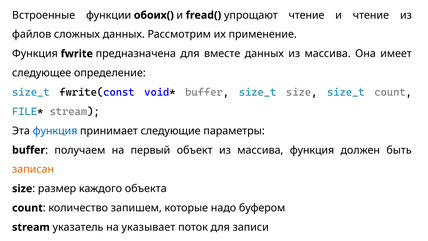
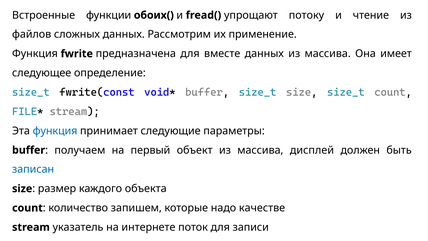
упрощают чтение: чтение -> потоку (306, 15)
массива функция: функция -> дисплей (312, 150)
записан colour: orange -> blue (33, 169)
буфером: буфером -> качестве (262, 208)
указывает: указывает -> интернете (148, 227)
